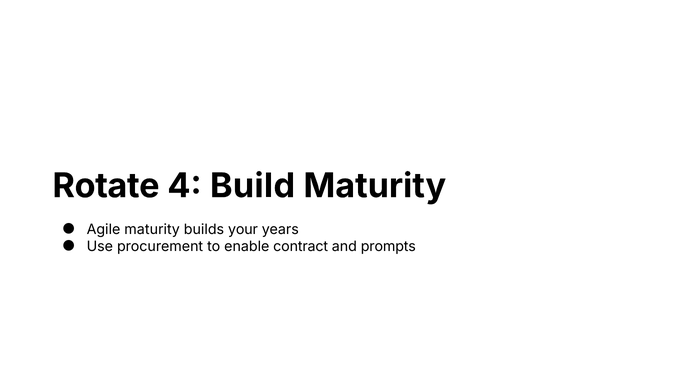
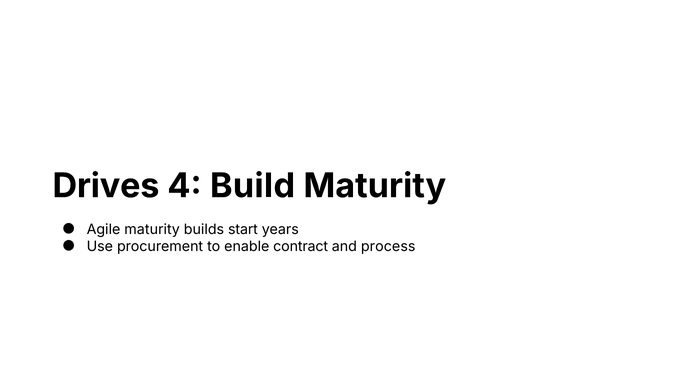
Rotate: Rotate -> Drives (106, 186)
your: your -> start (243, 229)
prompts: prompts -> process (388, 247)
